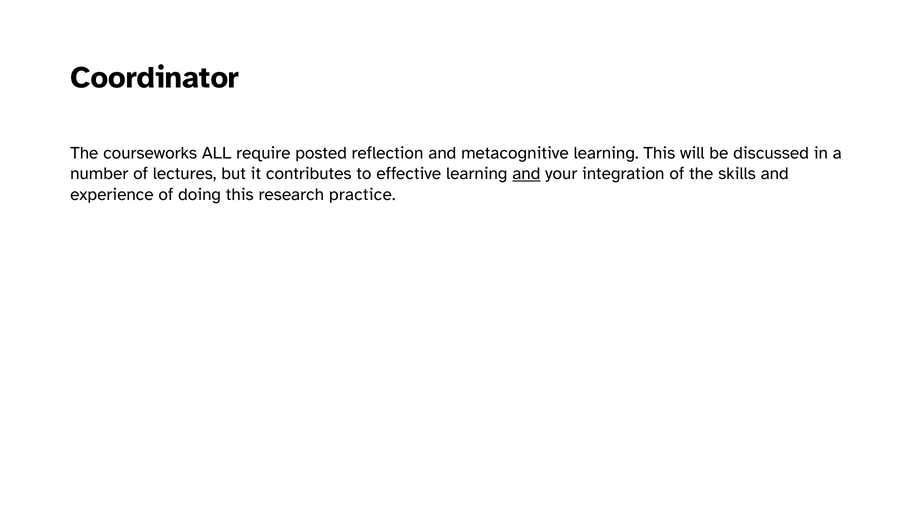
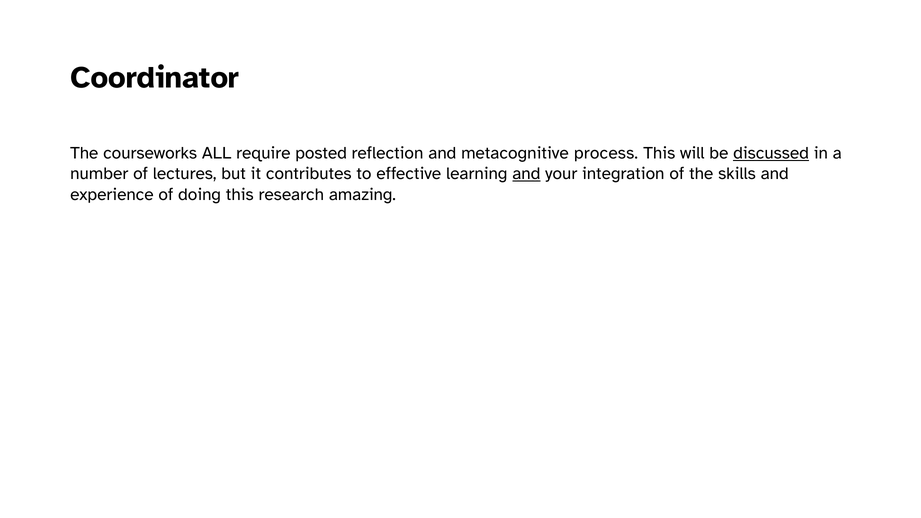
metacognitive learning: learning -> process (606, 153)
discussed underline: none -> present (771, 153)
practice: practice -> amazing (362, 194)
